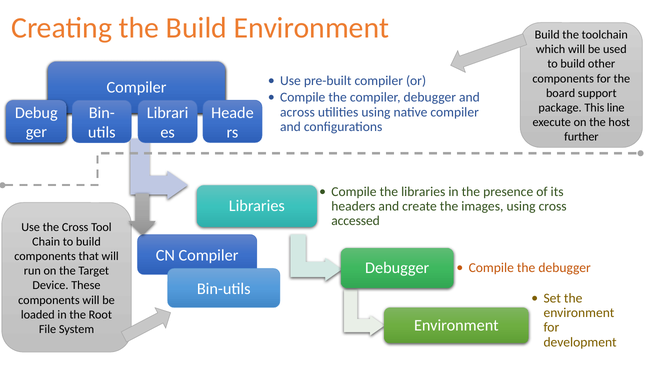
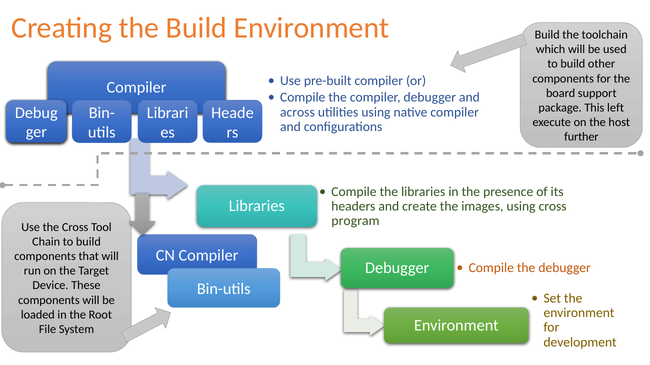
line: line -> left (616, 108)
accessed: accessed -> program (355, 221)
